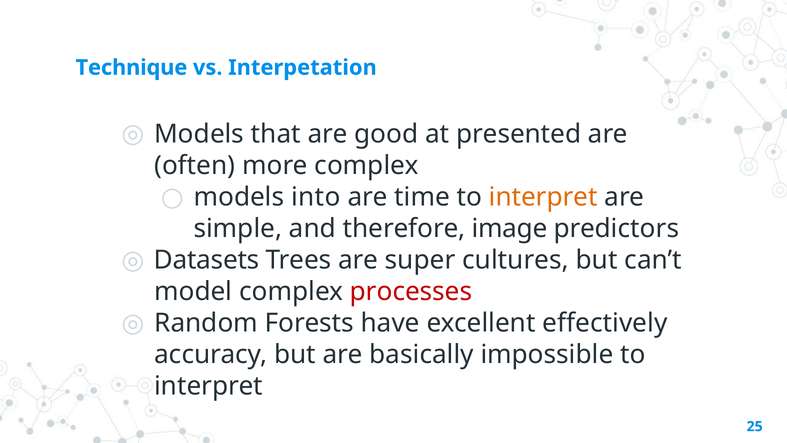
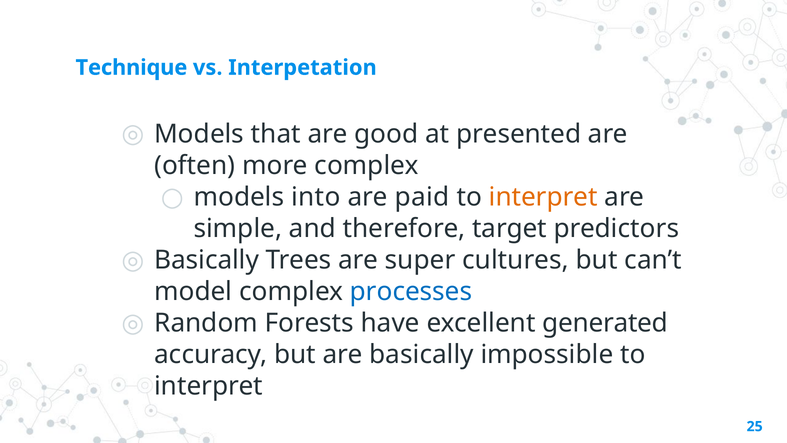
time: time -> paid (422, 197)
image: image -> target (510, 228)
Datasets: Datasets -> Basically (207, 260)
processes colour: red -> blue (411, 291)
effectively: effectively -> generated (605, 323)
